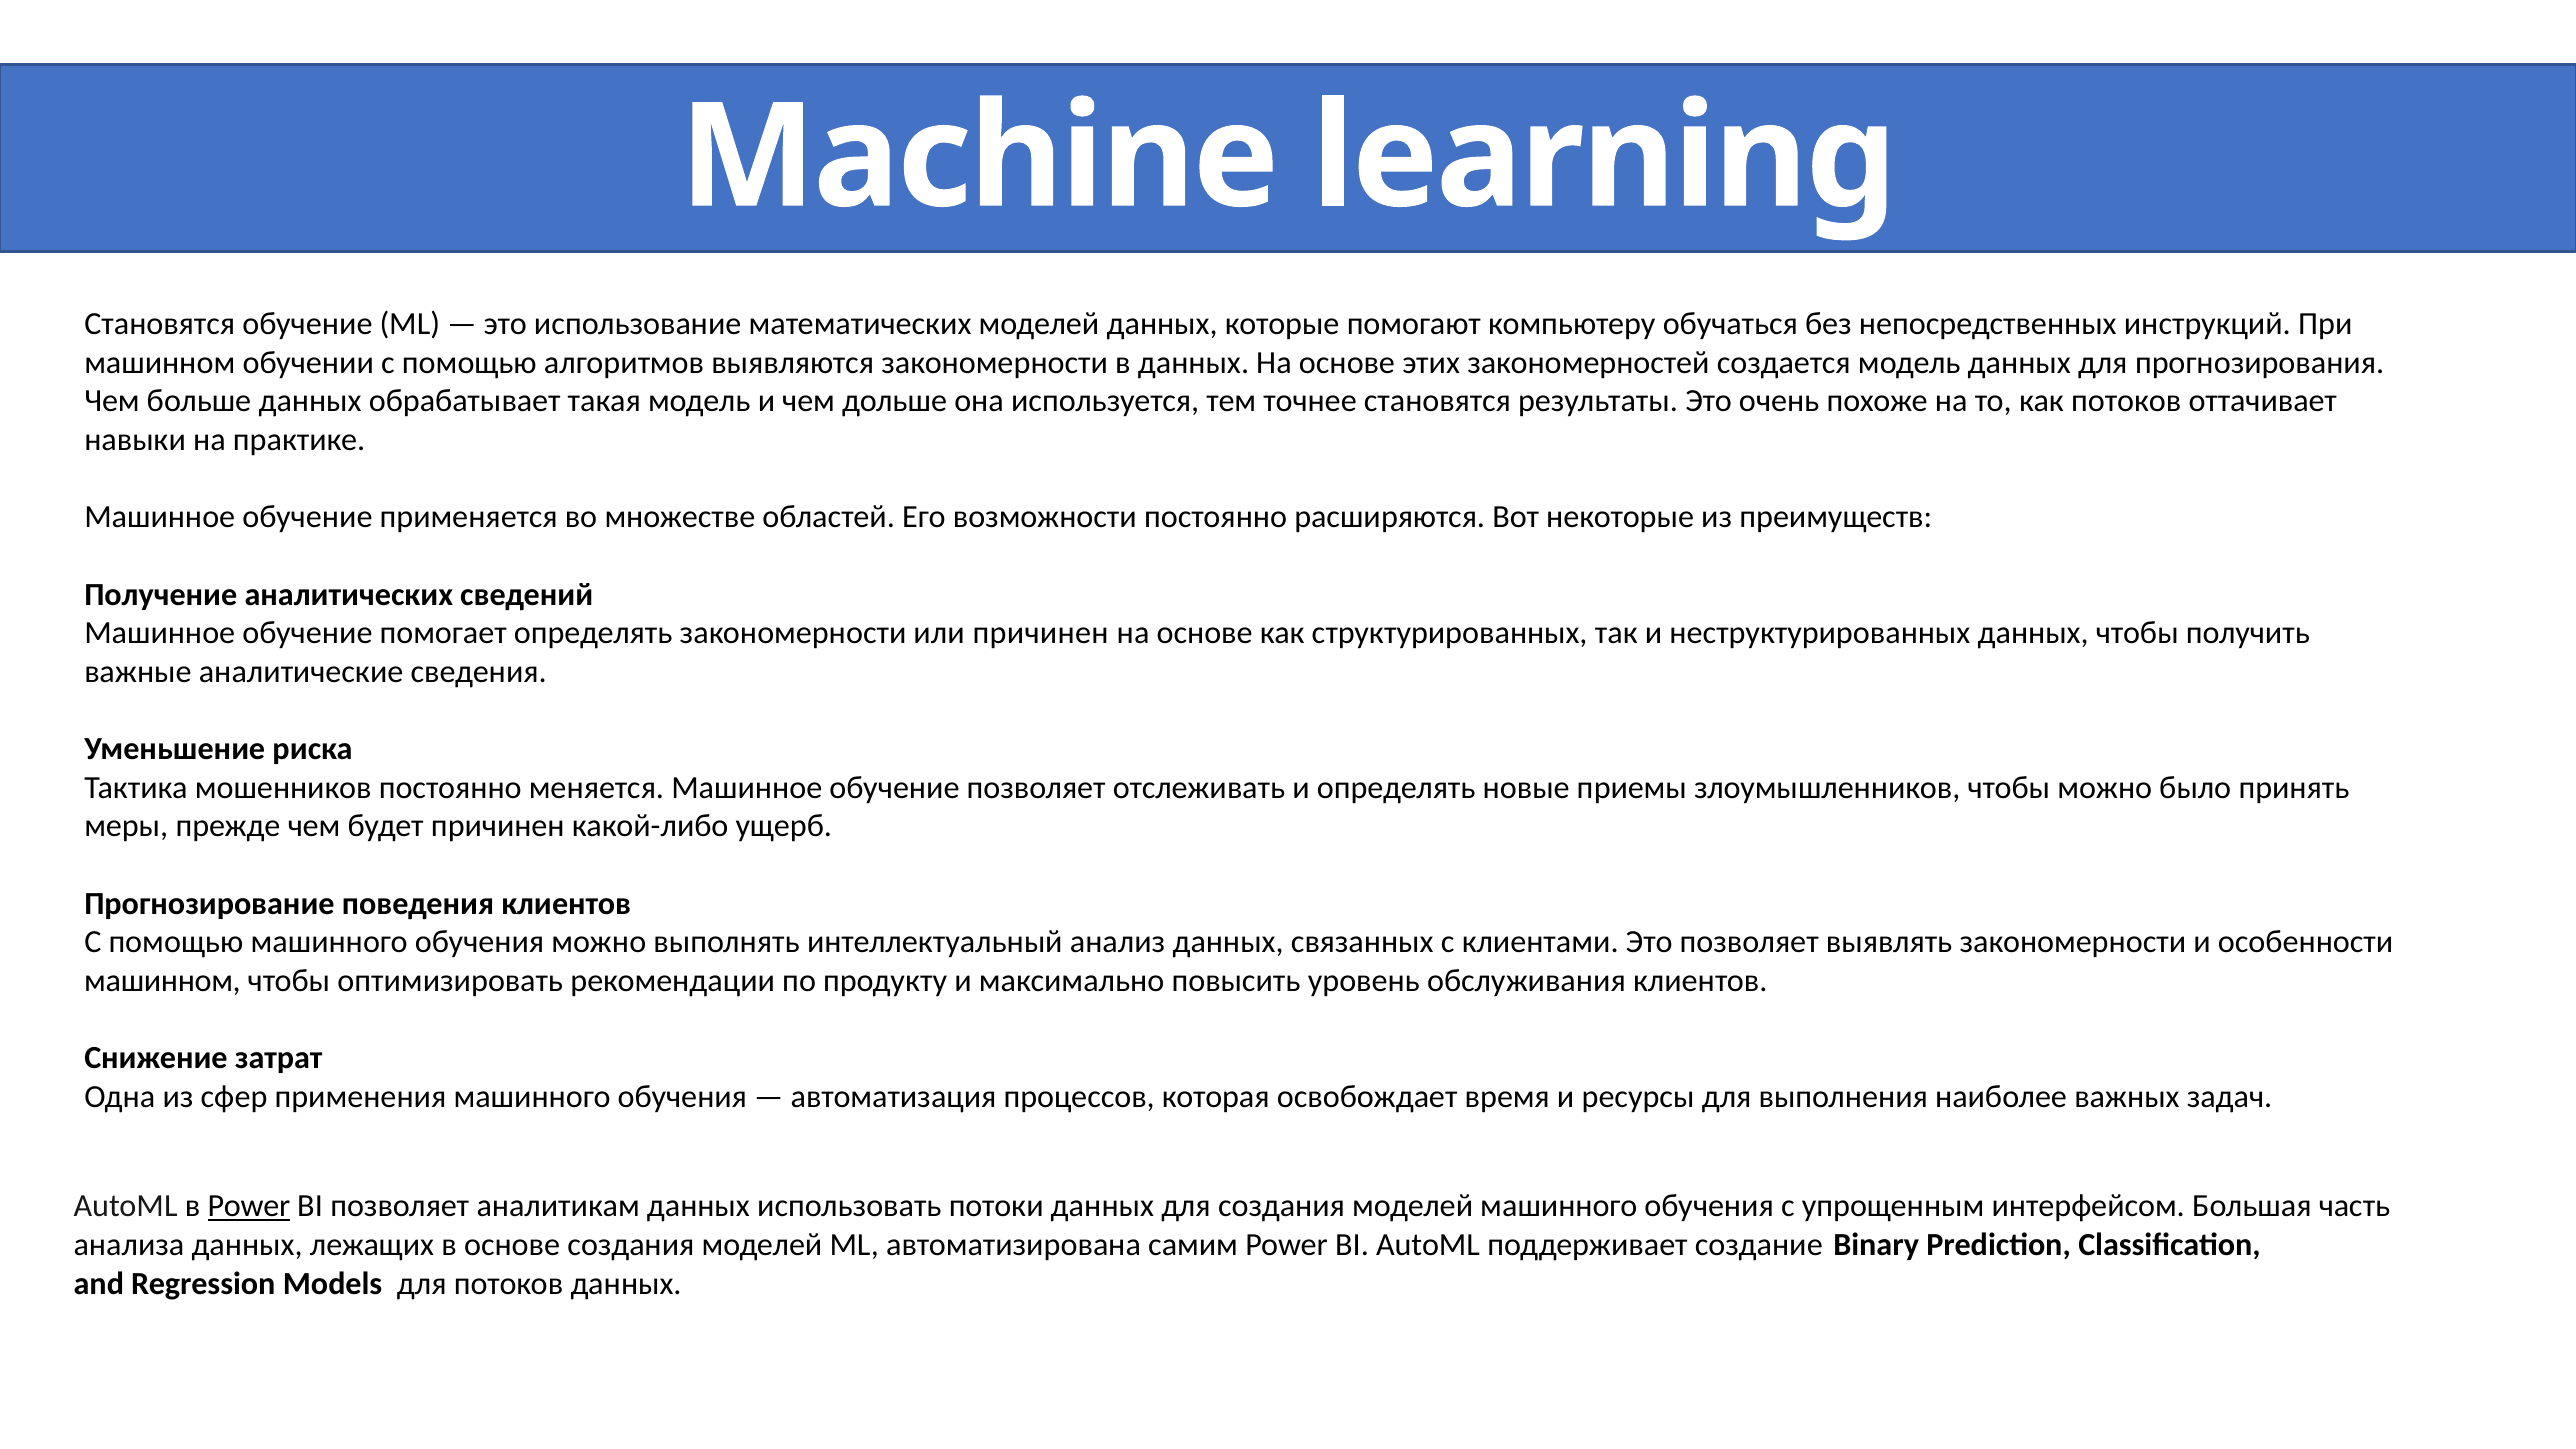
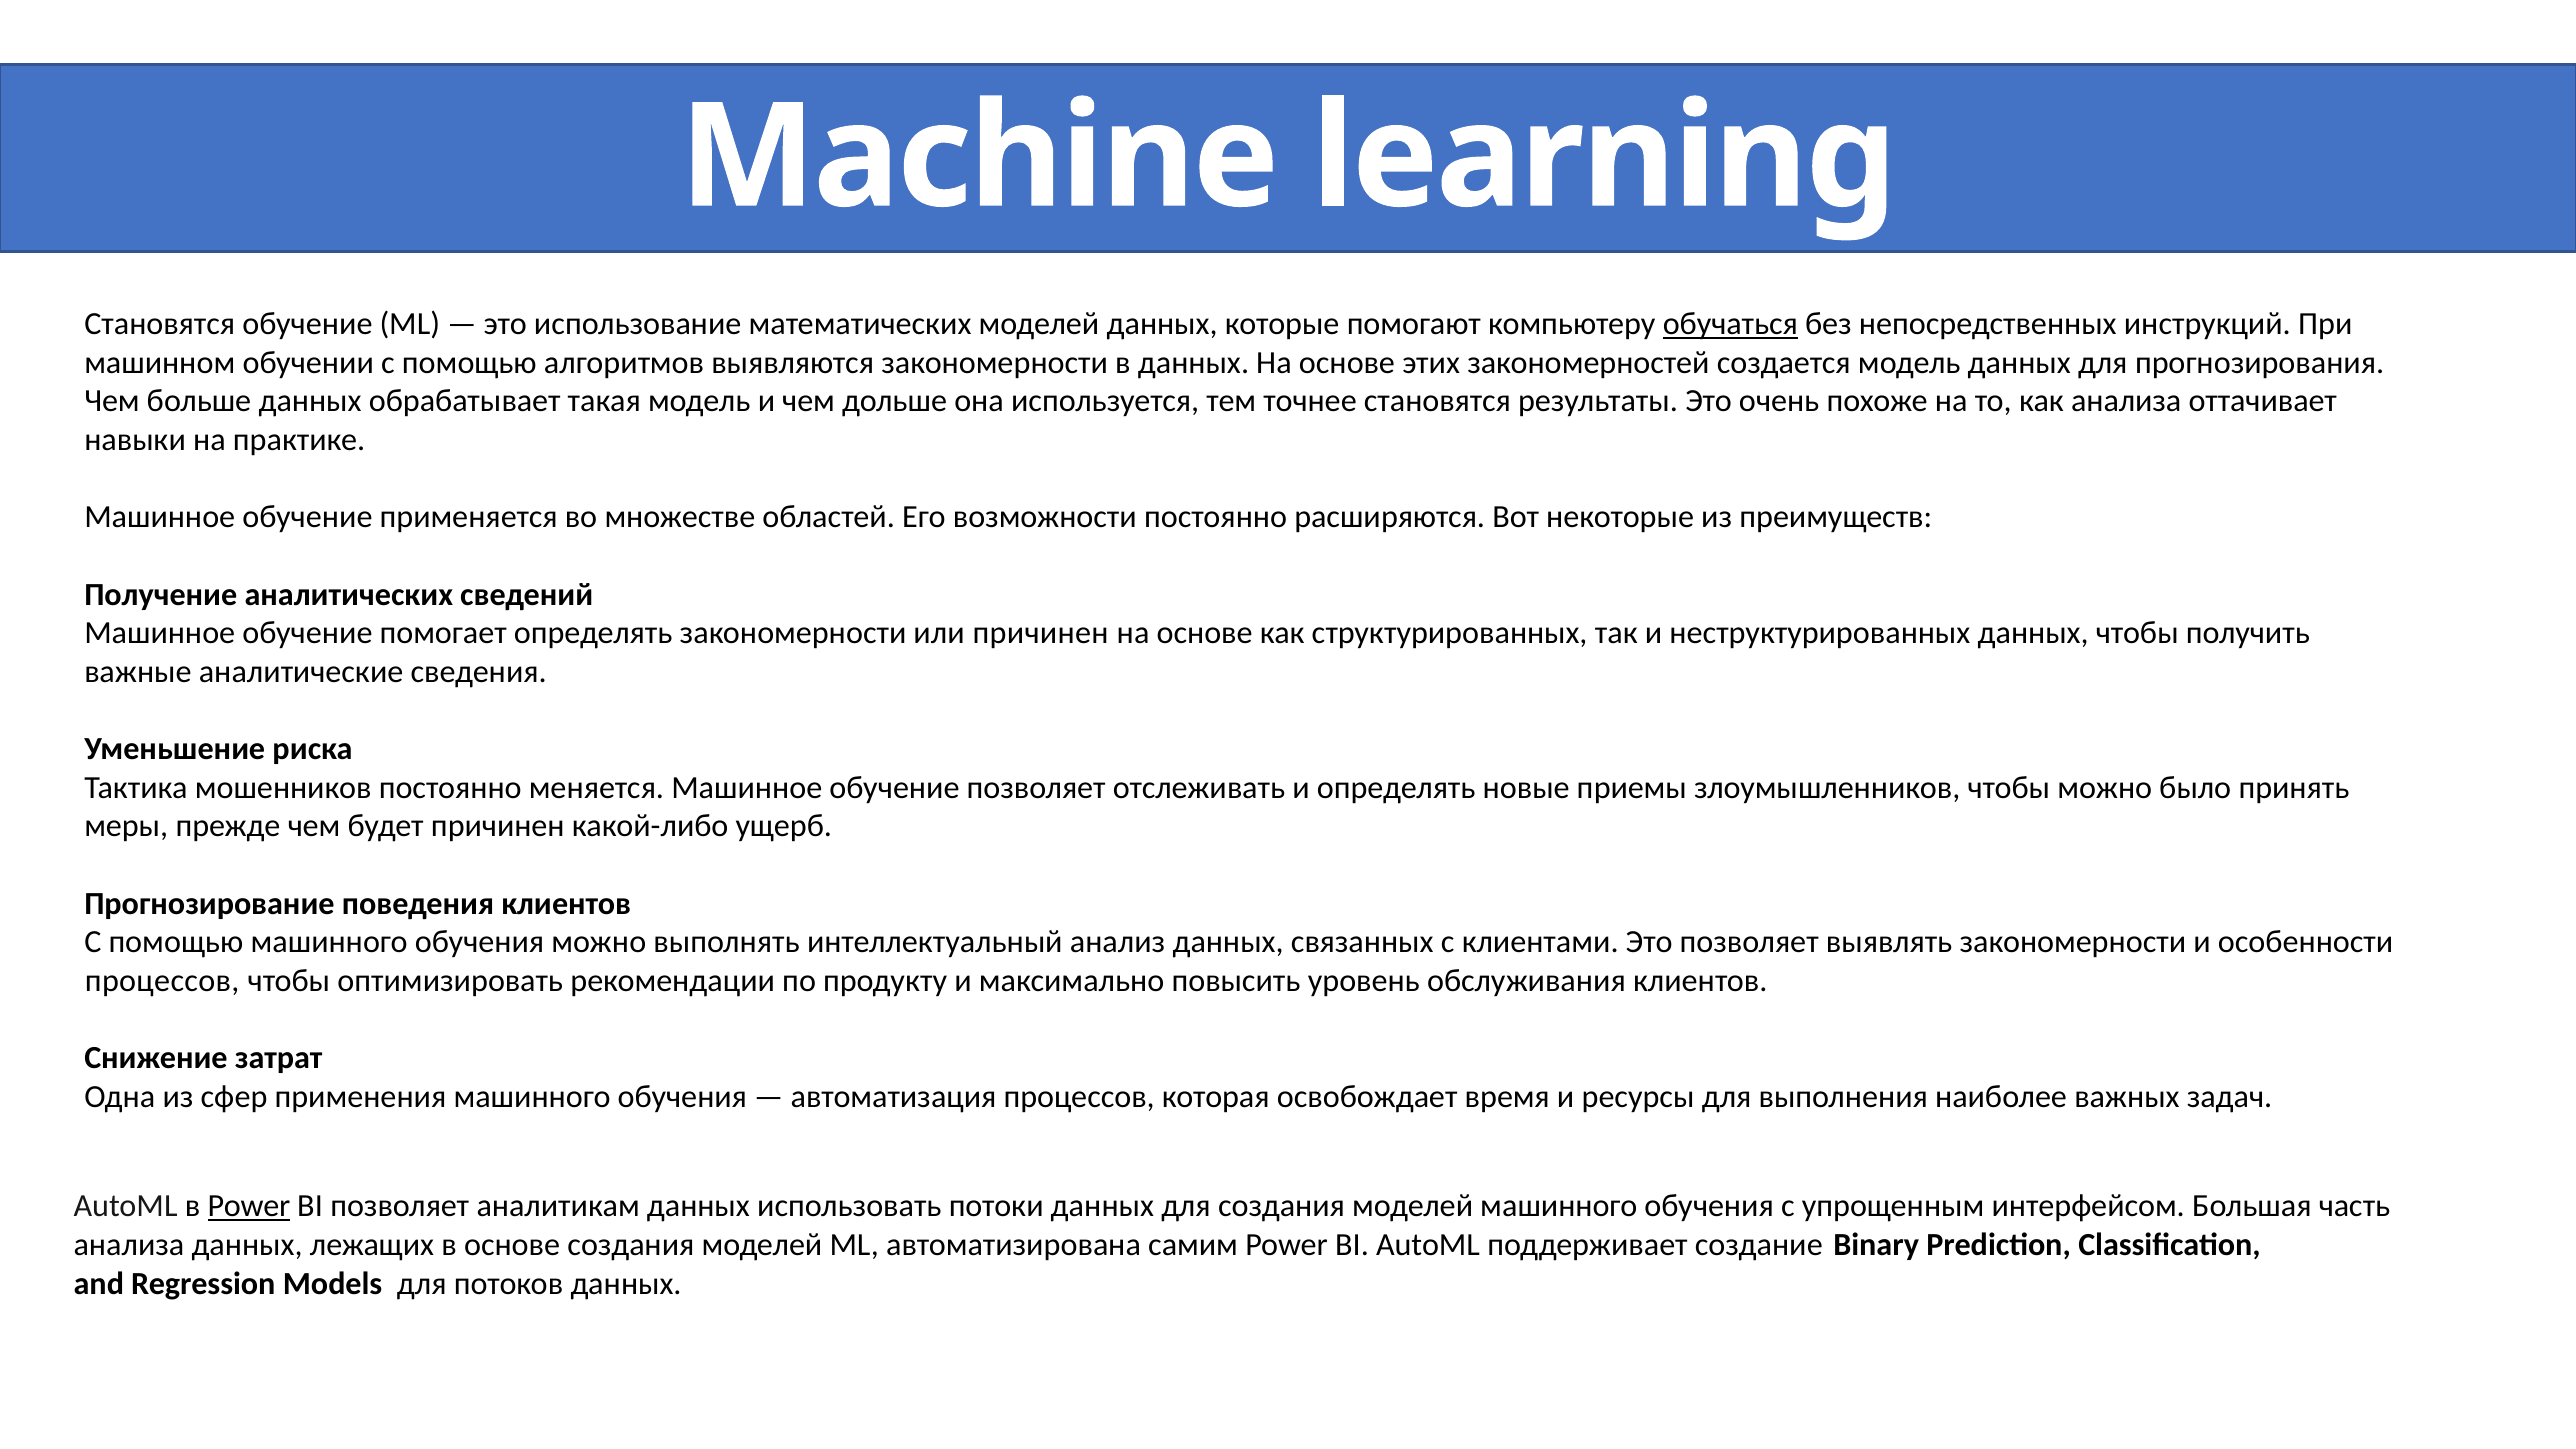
обучаться underline: none -> present (1730, 324)
как потоков: потоков -> анализа (2126, 401)
машинном: машинном -> процессов (162, 981)
